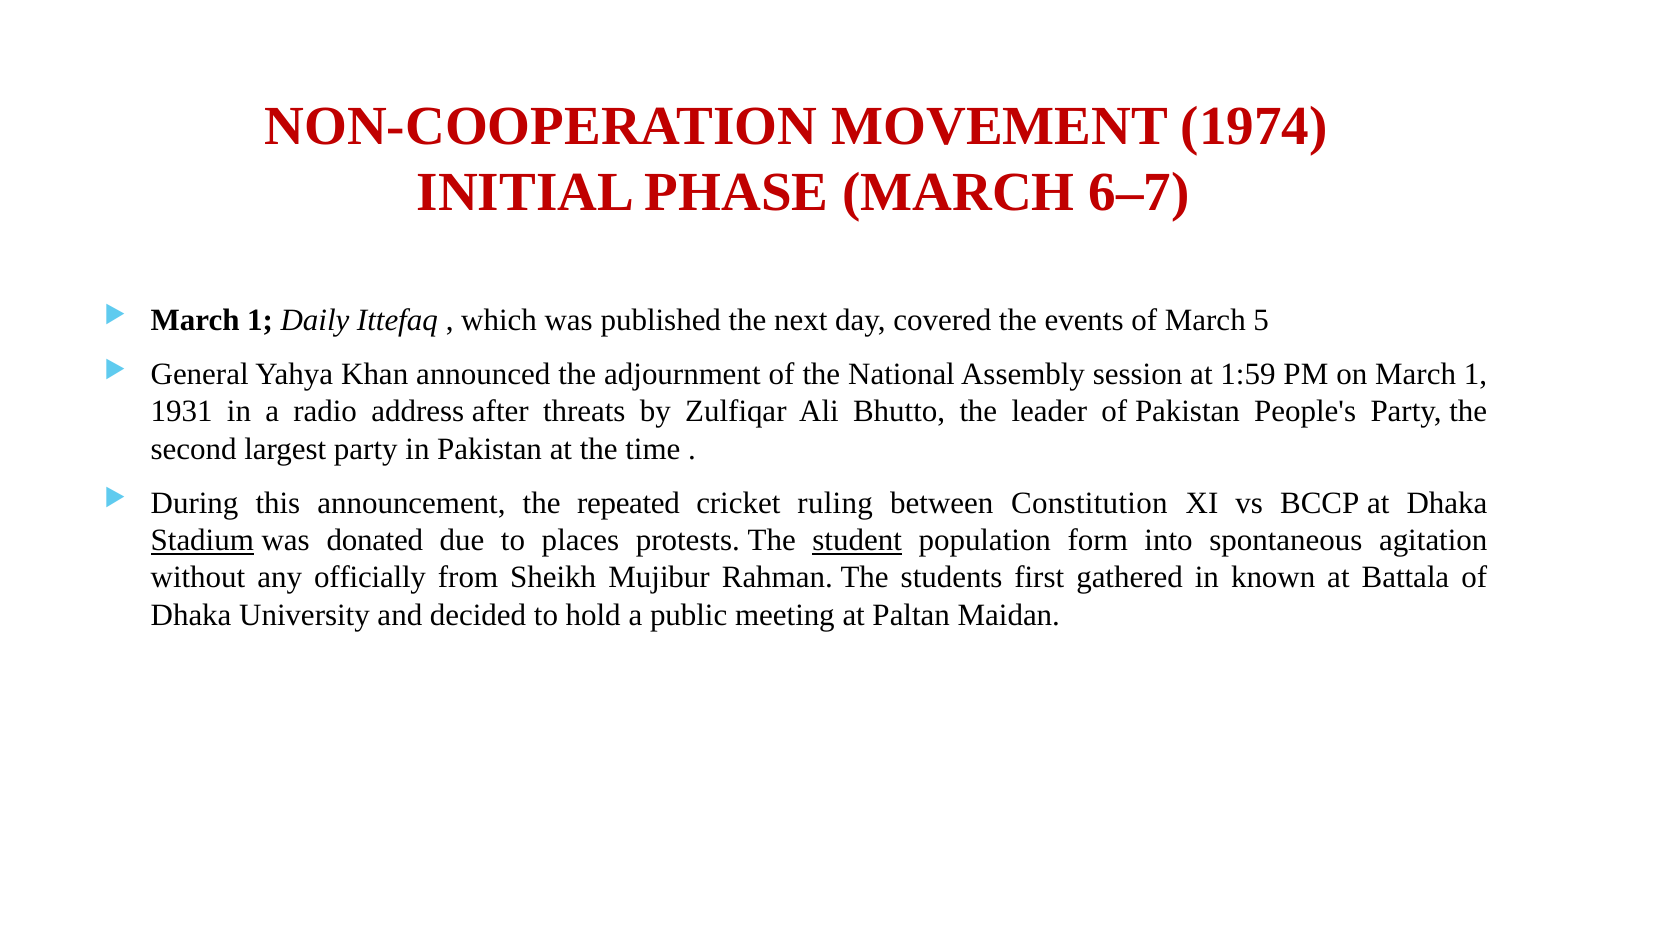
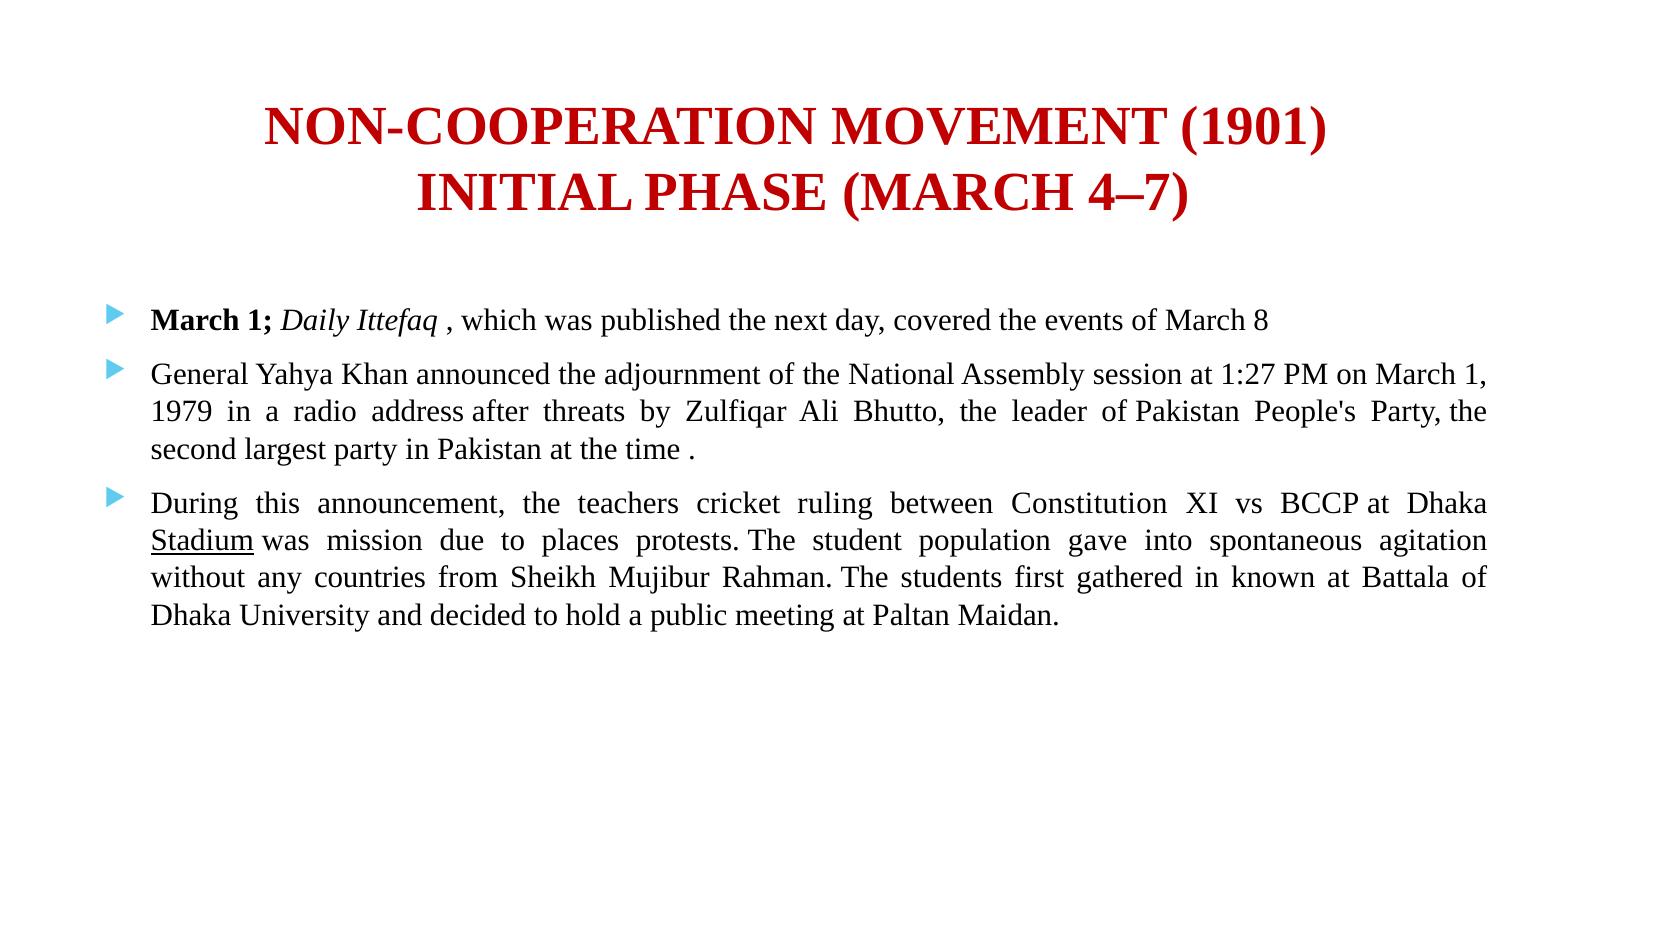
1974: 1974 -> 1901 (1254, 126)
6–7: 6–7 -> 4–7 (1139, 192)
5: 5 -> 8 (1261, 320)
1:59: 1:59 -> 1:27 (1248, 374)
1931: 1931 -> 1979 (182, 412)
repeated: repeated -> teachers (628, 503)
donated: donated -> mission (375, 540)
student underline: present -> none (857, 540)
form: form -> gave (1098, 540)
officially: officially -> countries (370, 578)
